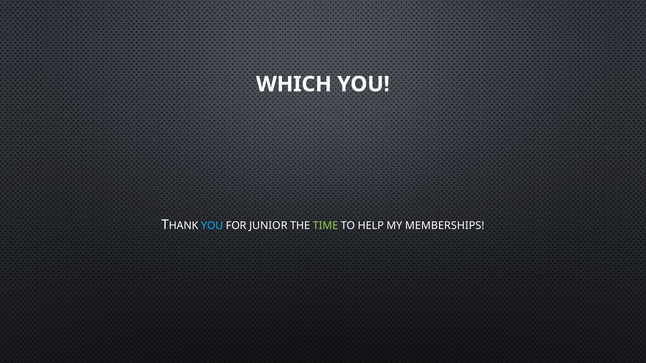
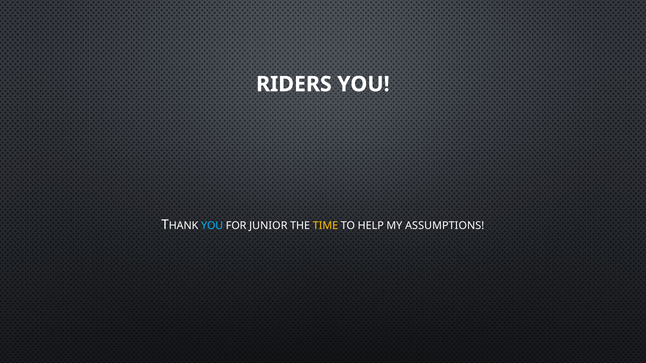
WHICH: WHICH -> RIDERS (294, 84)
TIME colour: light green -> yellow (325, 226)
MEMBERSHIPS: MEMBERSHIPS -> ASSUMPTIONS (445, 226)
